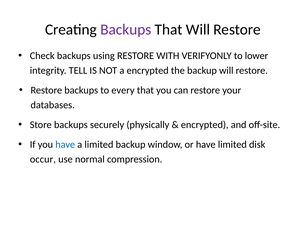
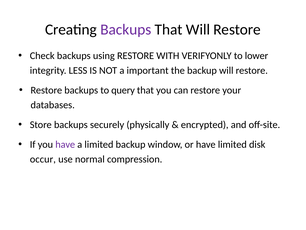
TELL: TELL -> LESS (78, 70)
a encrypted: encrypted -> important (148, 70)
every: every -> query (123, 90)
have colour: blue -> purple (65, 144)
